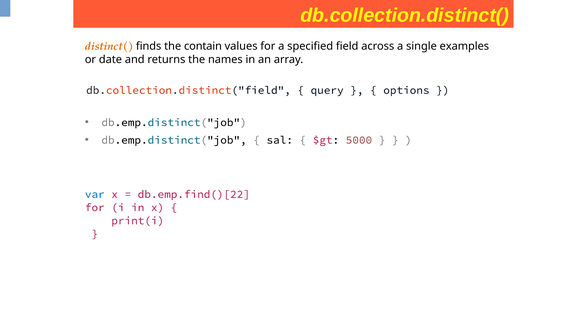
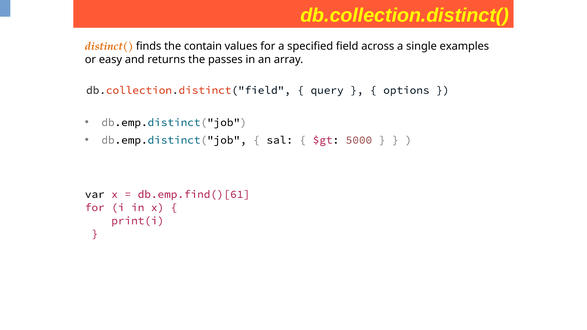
date: date -> easy (110, 59)
names: names -> passes (225, 59)
var colour: blue -> black (95, 194)
db.emp.find()[22: db.emp.find()[22 -> db.emp.find()[61 (194, 194)
